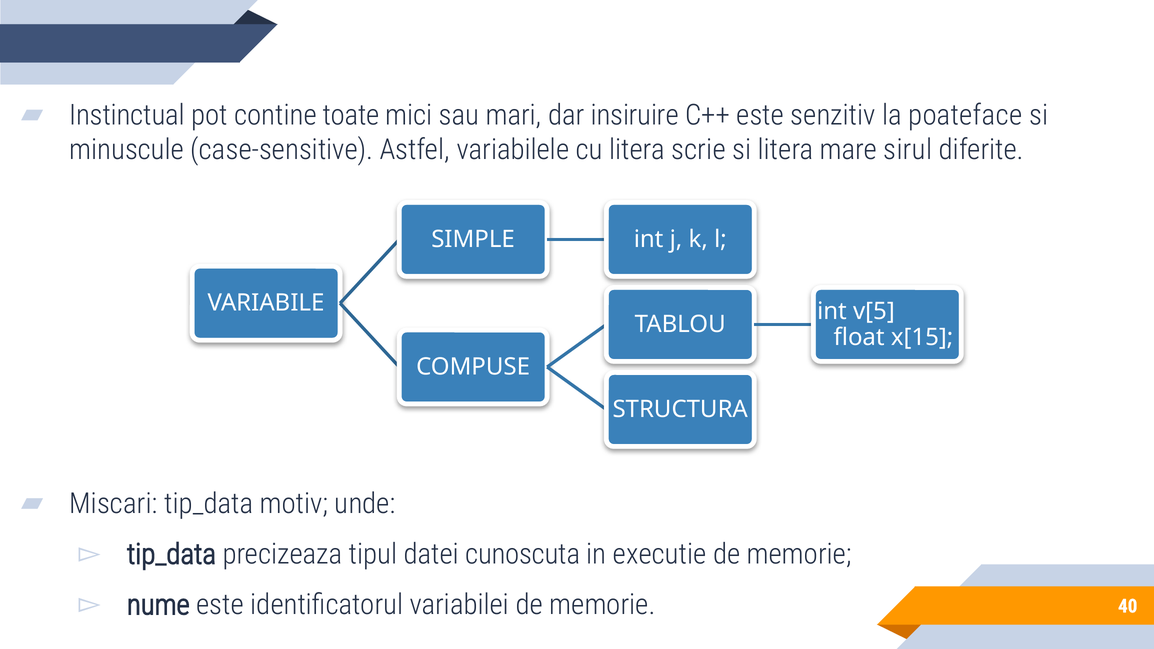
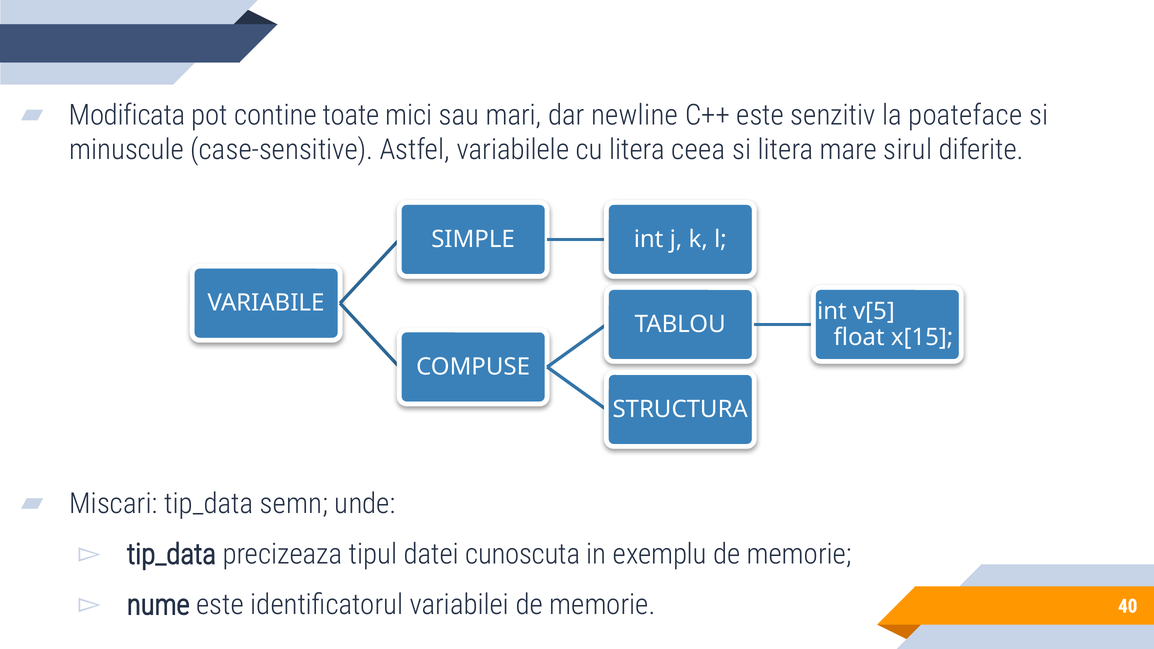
Instinctual: Instinctual -> Modificata (127, 115)
insiruire: insiruire -> newline (635, 115)
scrie: scrie -> ceea (698, 150)
motiv: motiv -> semn (294, 504)
executie: executie -> exemplu (660, 554)
